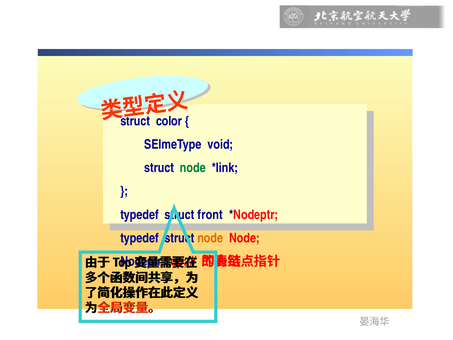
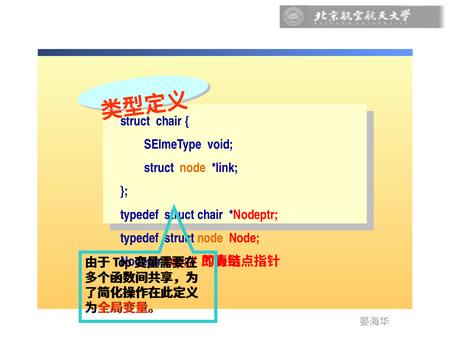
color: color -> chair (169, 121)
node colour: green -> orange (193, 168)
front: front -> chair (210, 215)
